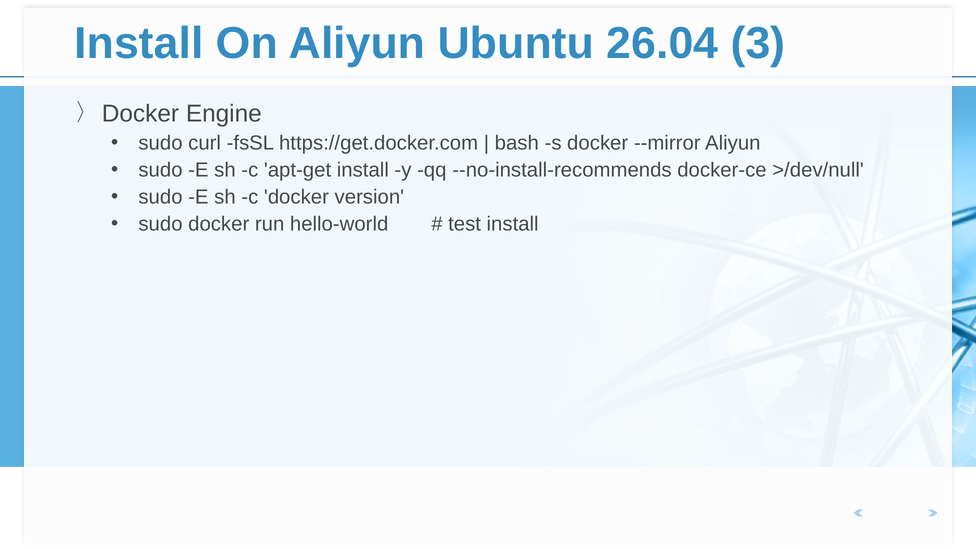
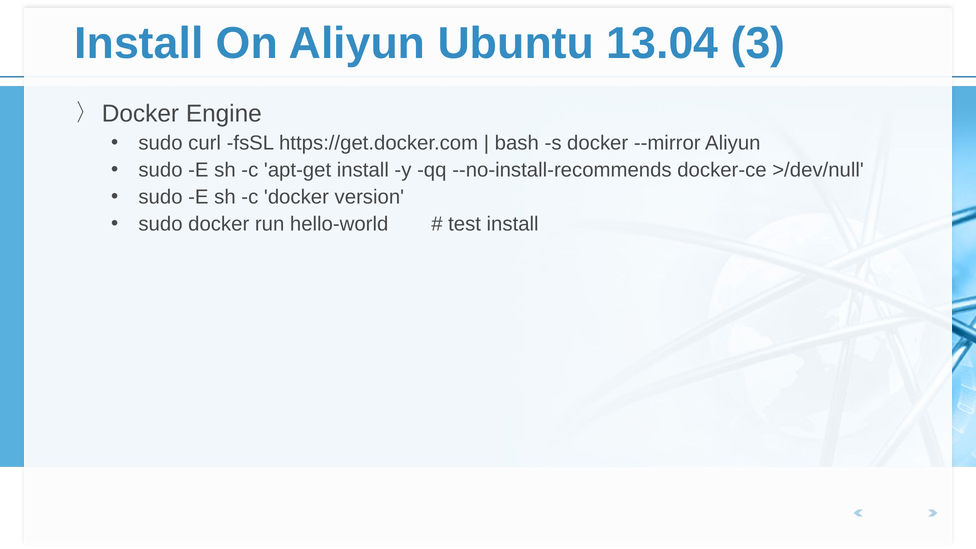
26.04: 26.04 -> 13.04 (662, 44)
